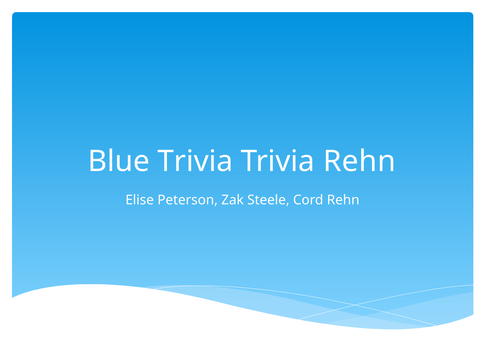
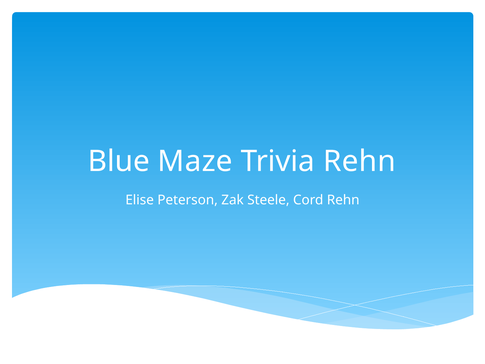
Blue Trivia: Trivia -> Maze (195, 161)
